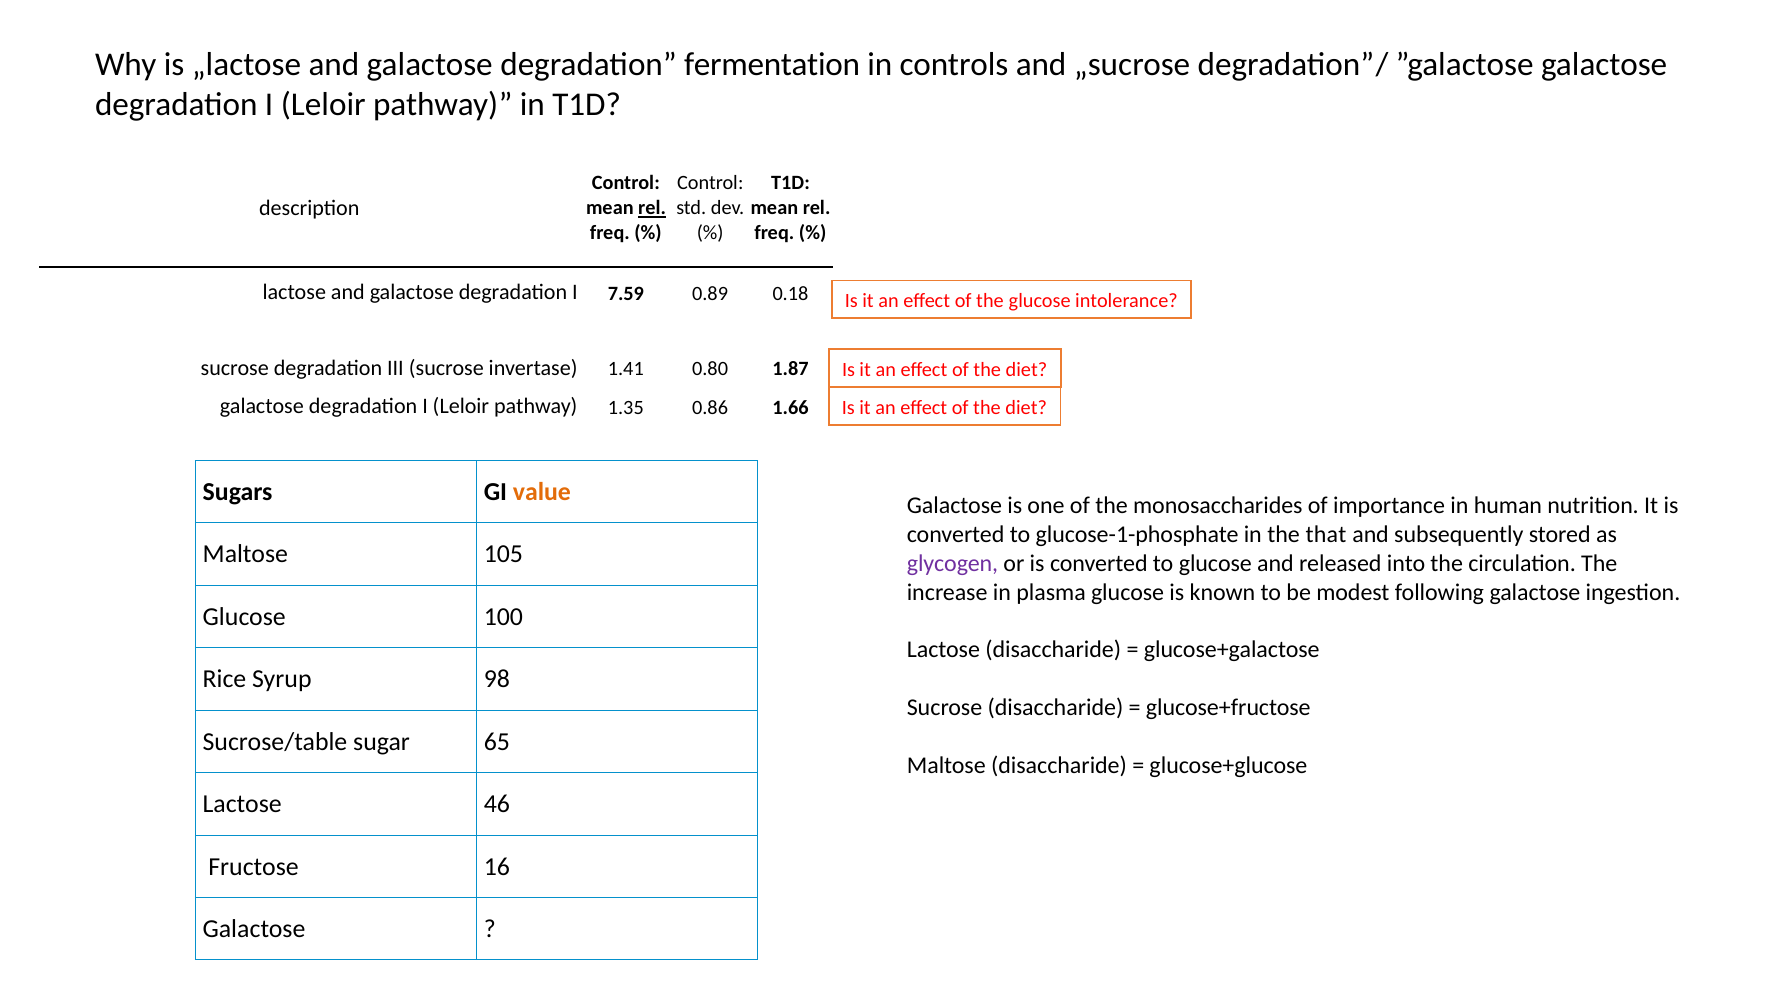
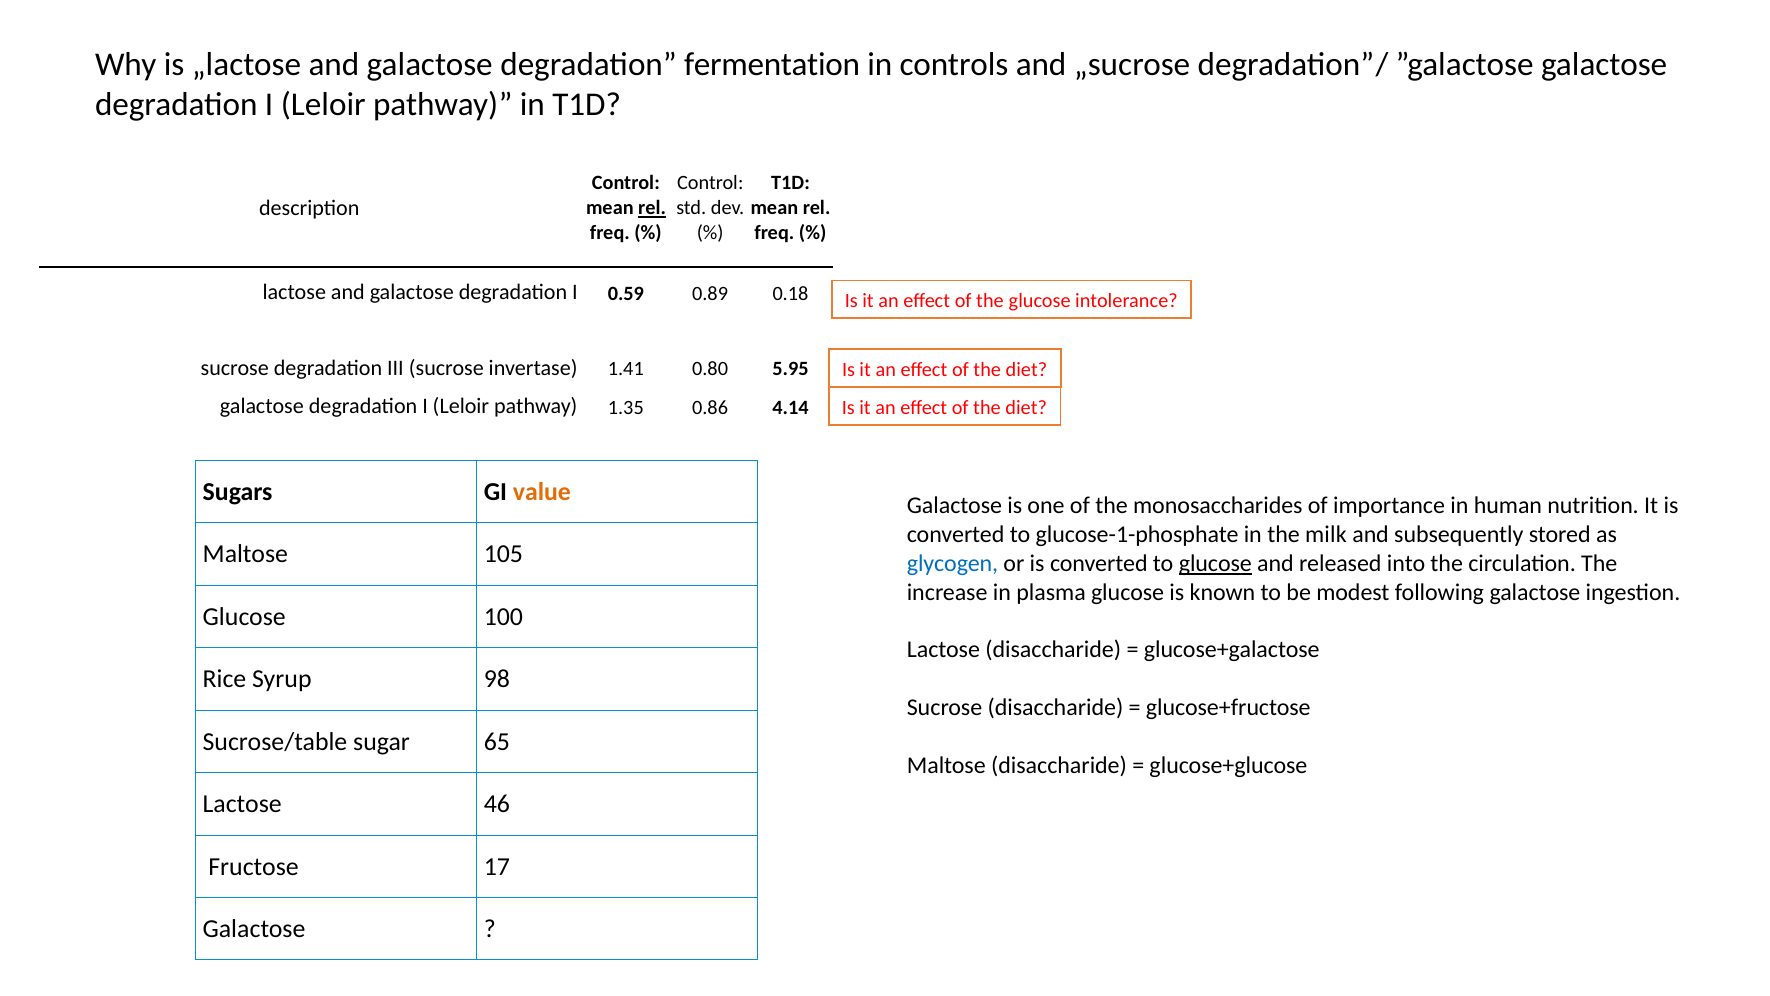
7.59: 7.59 -> 0.59 (626, 293)
1.87: 1.87 -> 5.95 (790, 369)
1.66: 1.66 -> 4.14 (790, 407)
that: that -> milk (1326, 535)
glycogen colour: purple -> blue (953, 563)
glucose underline: none -> present (1215, 563)
16: 16 -> 17 (497, 866)
